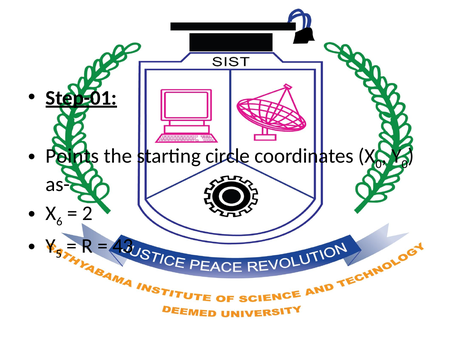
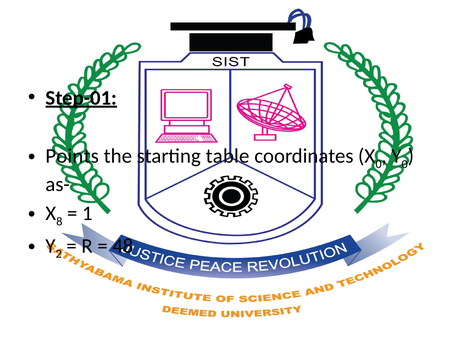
circle: circle -> table (228, 156)
6: 6 -> 8 (59, 222)
2: 2 -> 1 (87, 214)
5: 5 -> 2 (59, 254)
43: 43 -> 48 (123, 246)
